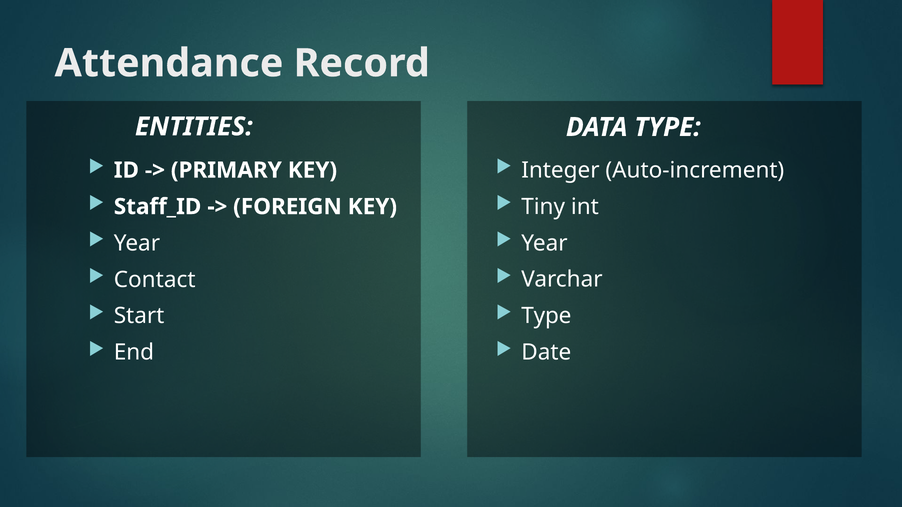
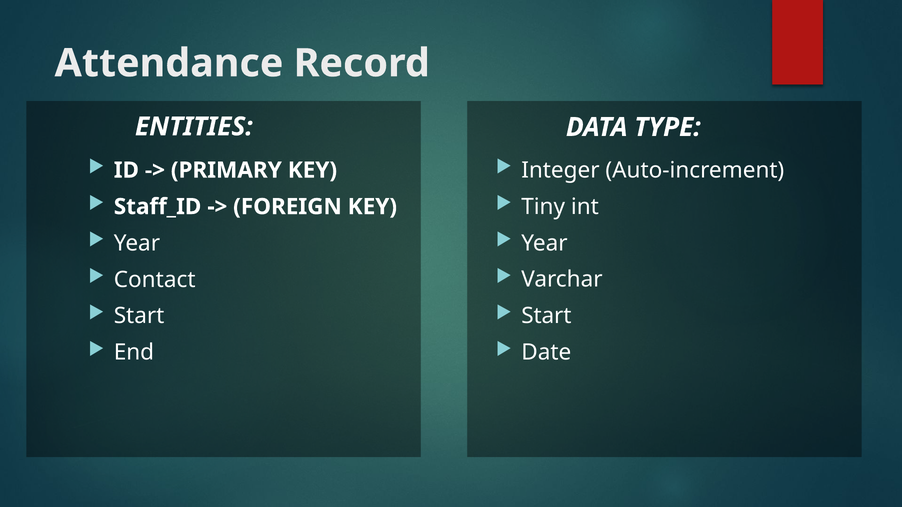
Type: Type -> Start (546, 316)
